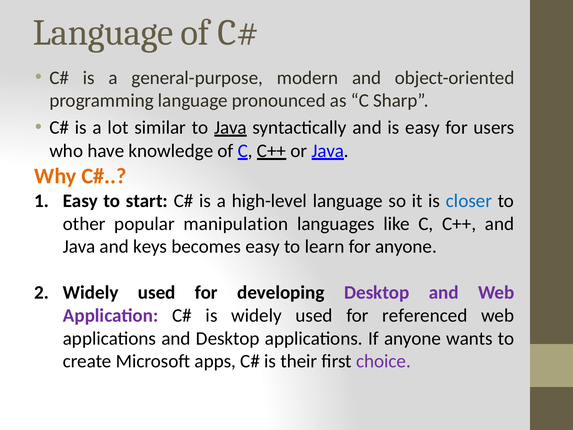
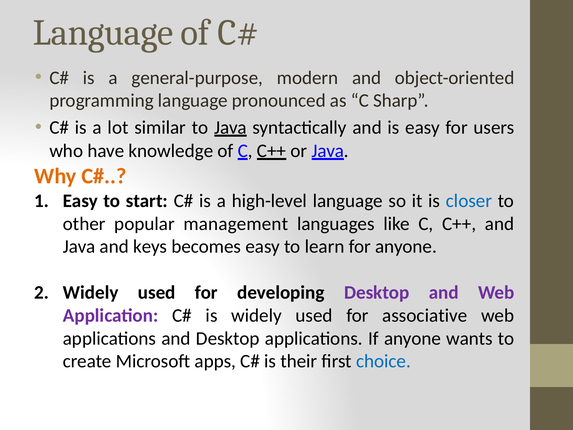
manipulation: manipulation -> management (236, 224)
referenced: referenced -> associative (425, 315)
choice colour: purple -> blue (384, 361)
